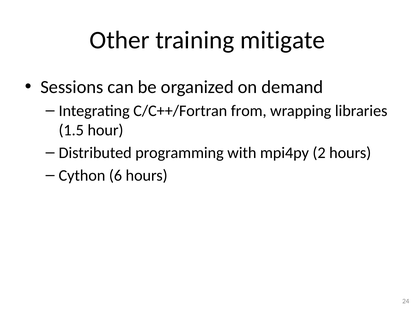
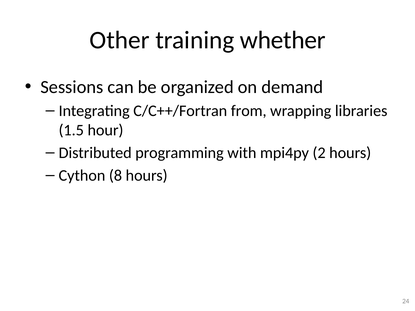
mitigate: mitigate -> whether (283, 40)
6: 6 -> 8 (116, 175)
